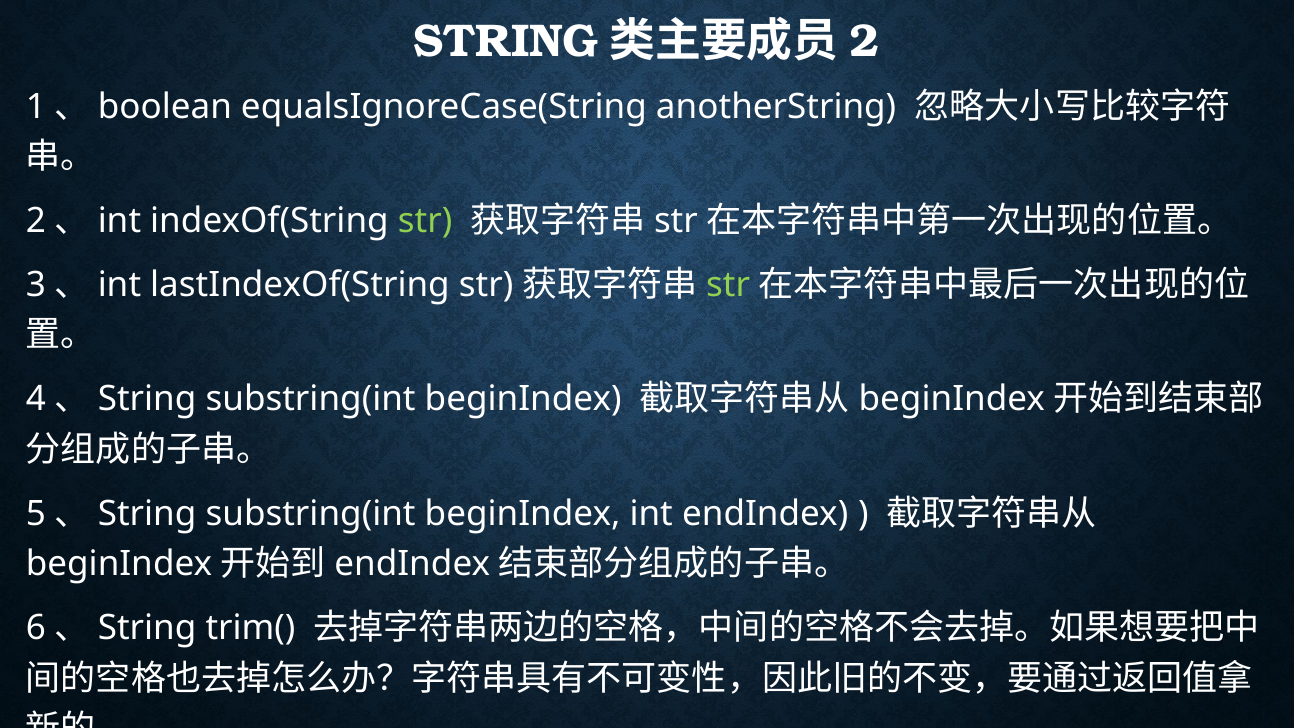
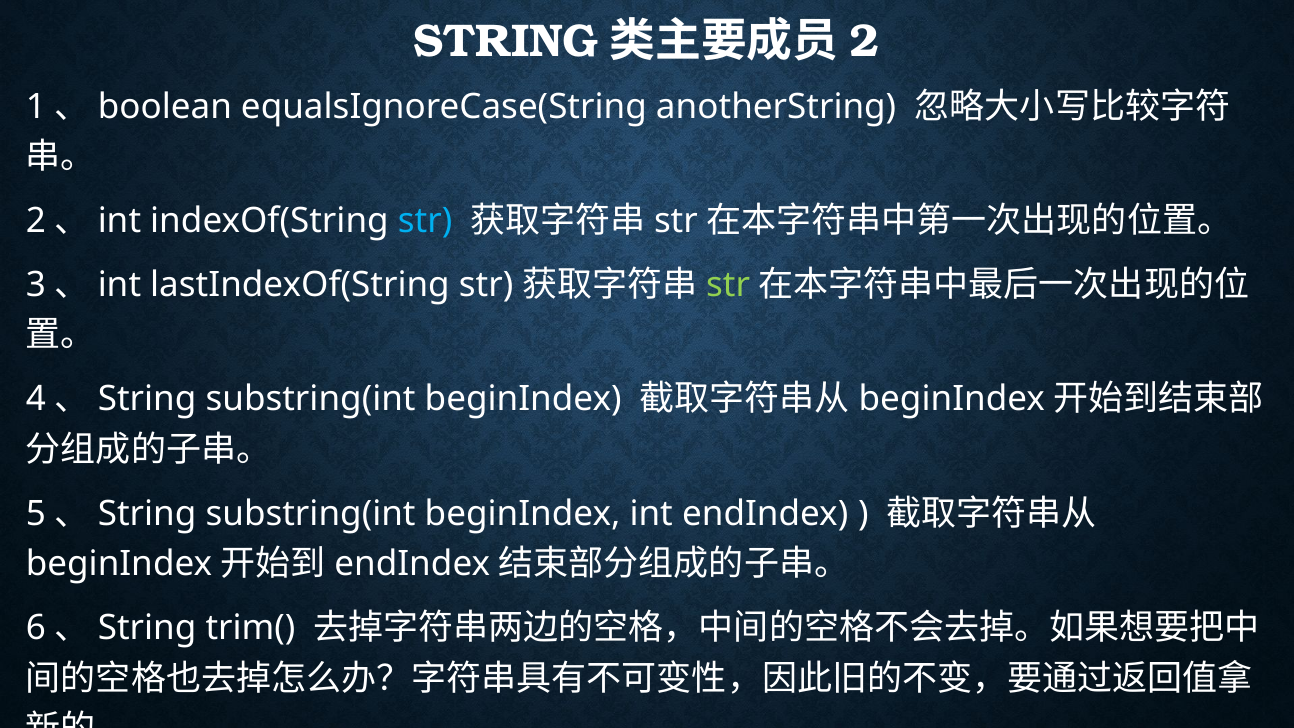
str colour: light green -> light blue (425, 221)
